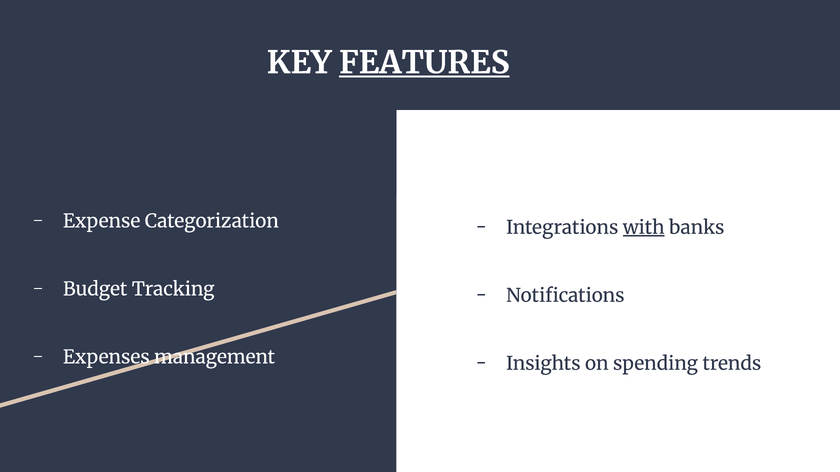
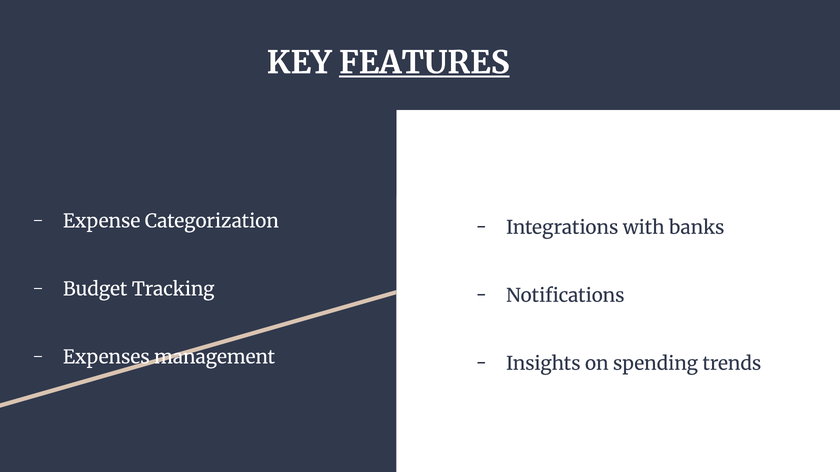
with underline: present -> none (644, 228)
